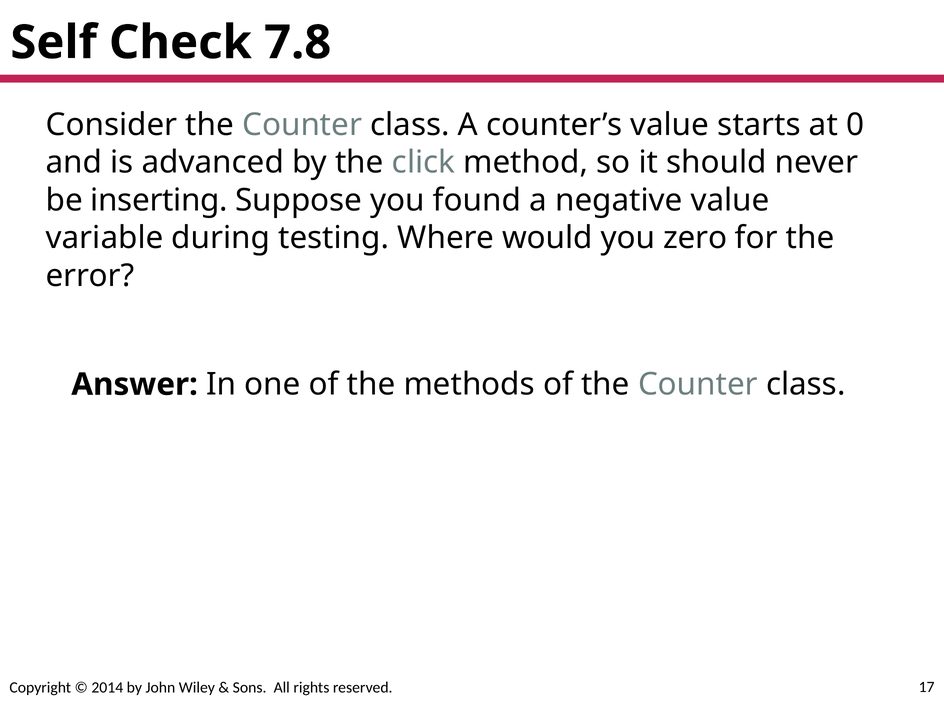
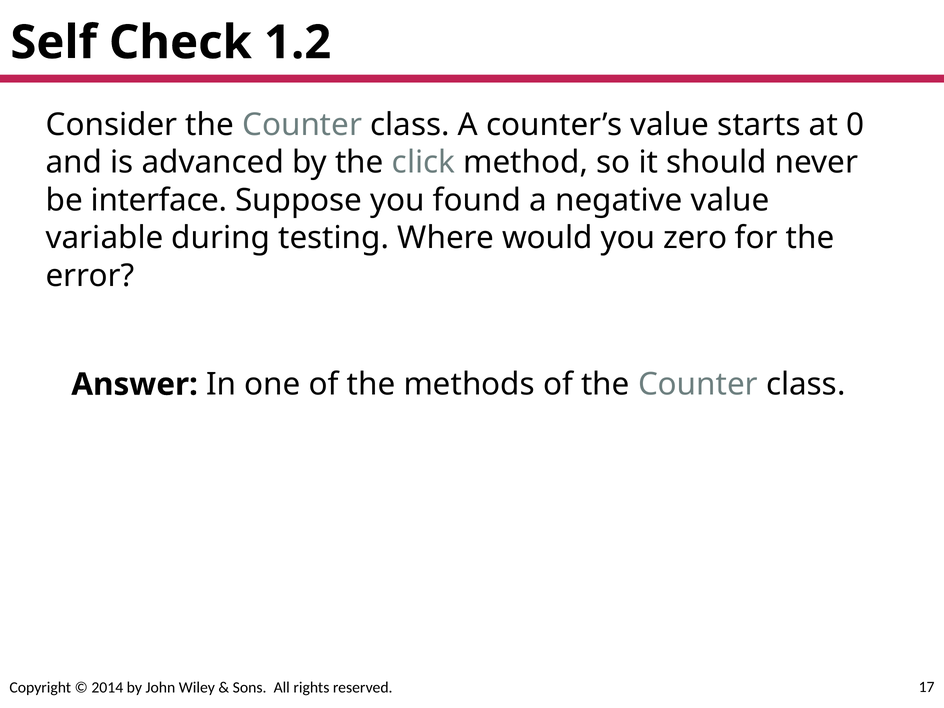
7.8: 7.8 -> 1.2 (298, 43)
inserting: inserting -> interface (159, 200)
